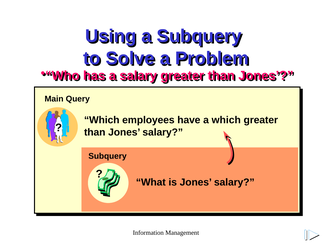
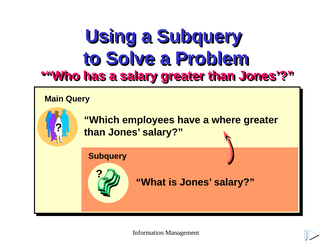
a which: which -> where (226, 120)
